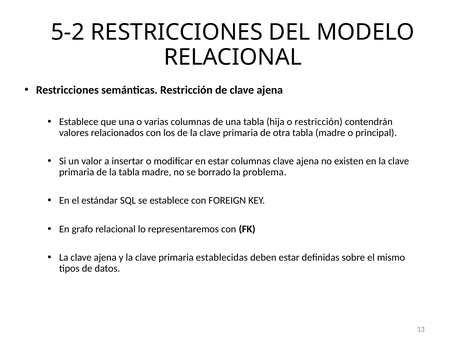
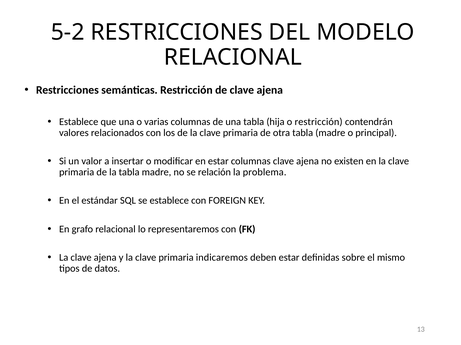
borrado: borrado -> relación (214, 173)
establecidas: establecidas -> indicaremos (222, 258)
